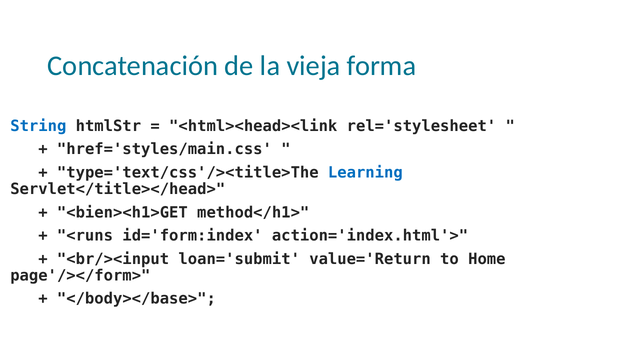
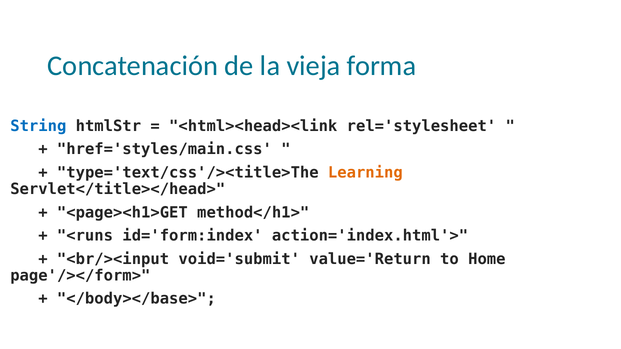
Learning colour: blue -> orange (365, 173)
<bien><h1>GET: <bien><h1>GET -> <page><h1>GET (122, 213)
loan='submit: loan='submit -> void='submit (239, 259)
